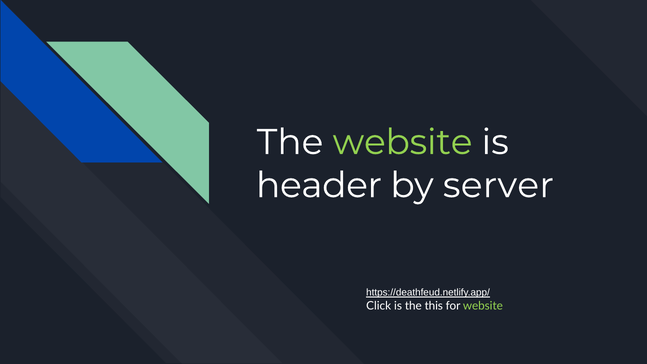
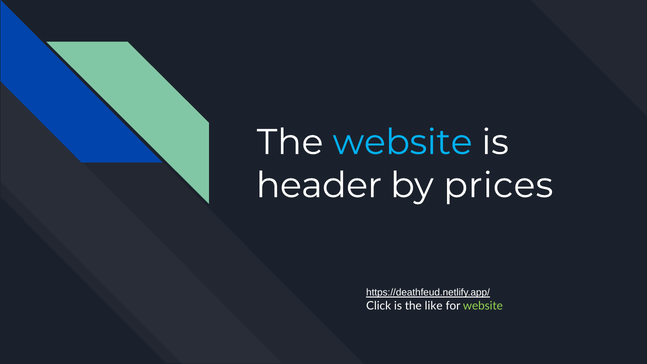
website colour: light green -> light blue (403, 142)
server: server -> prices (498, 185)
this: this -> like (434, 306)
